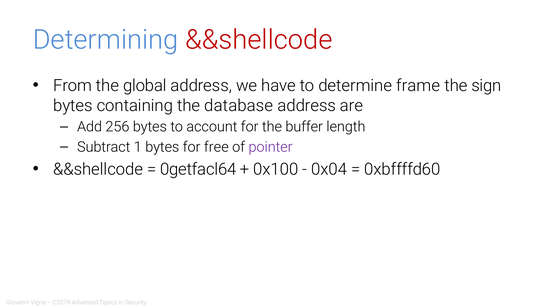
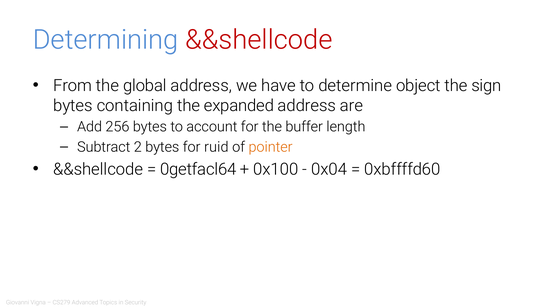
frame: frame -> object (418, 86)
database: database -> expanded (239, 106)
1: 1 -> 2 (138, 147)
free: free -> ruid (216, 147)
pointer colour: purple -> orange (271, 147)
